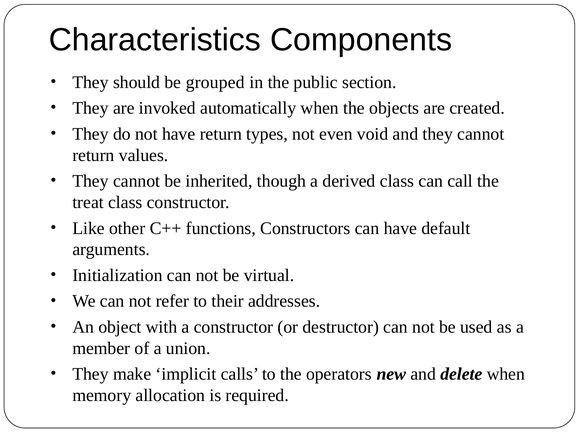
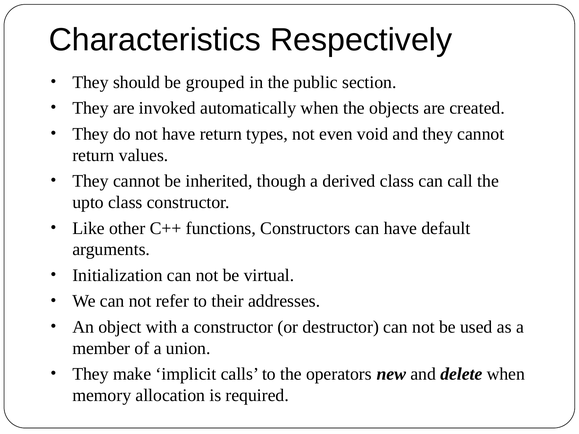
Components: Components -> Respectively (361, 40)
treat: treat -> upto (88, 202)
